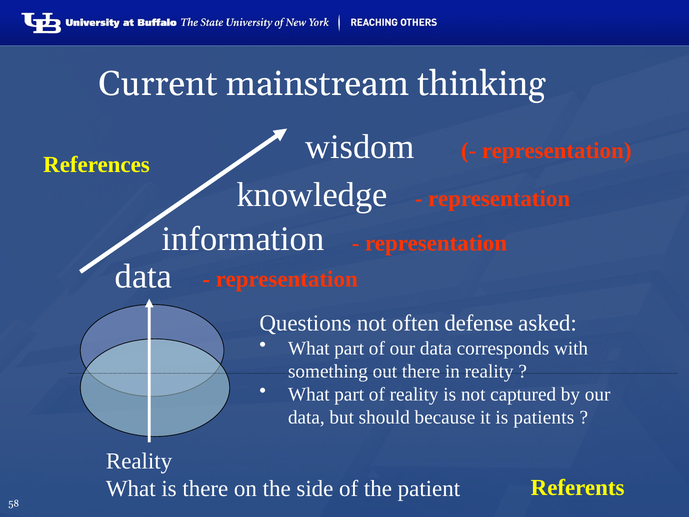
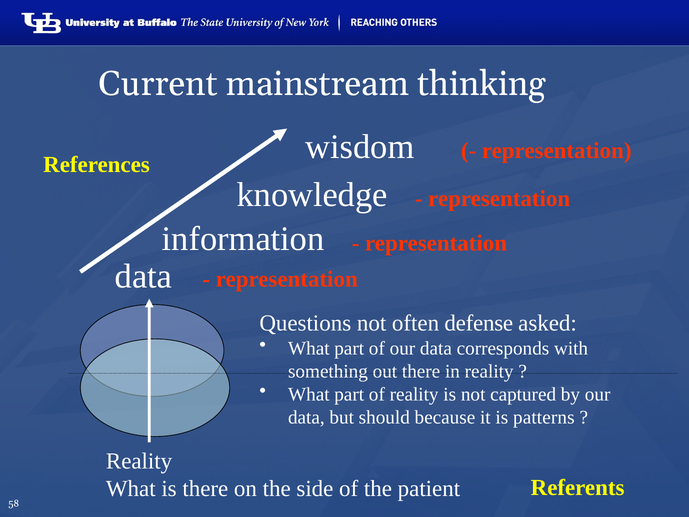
patients: patients -> patterns (544, 417)
